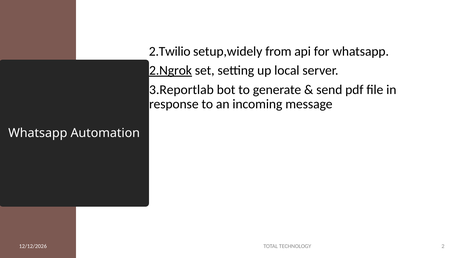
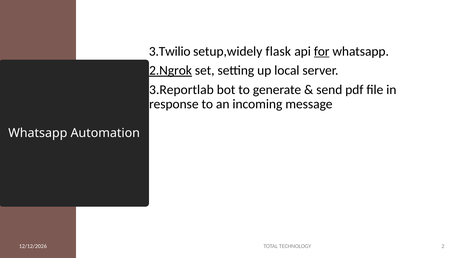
2.Twilio: 2.Twilio -> 3.Twilio (170, 51)
from: from -> flask (278, 51)
for underline: none -> present (322, 51)
